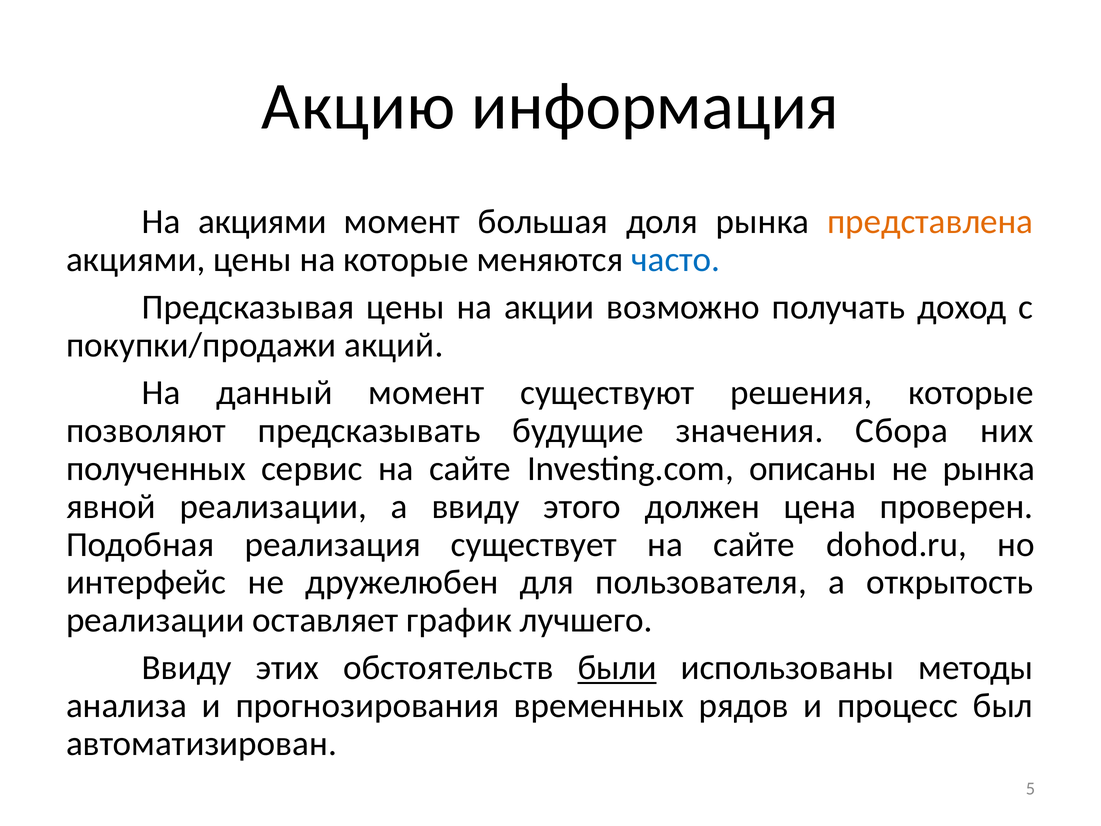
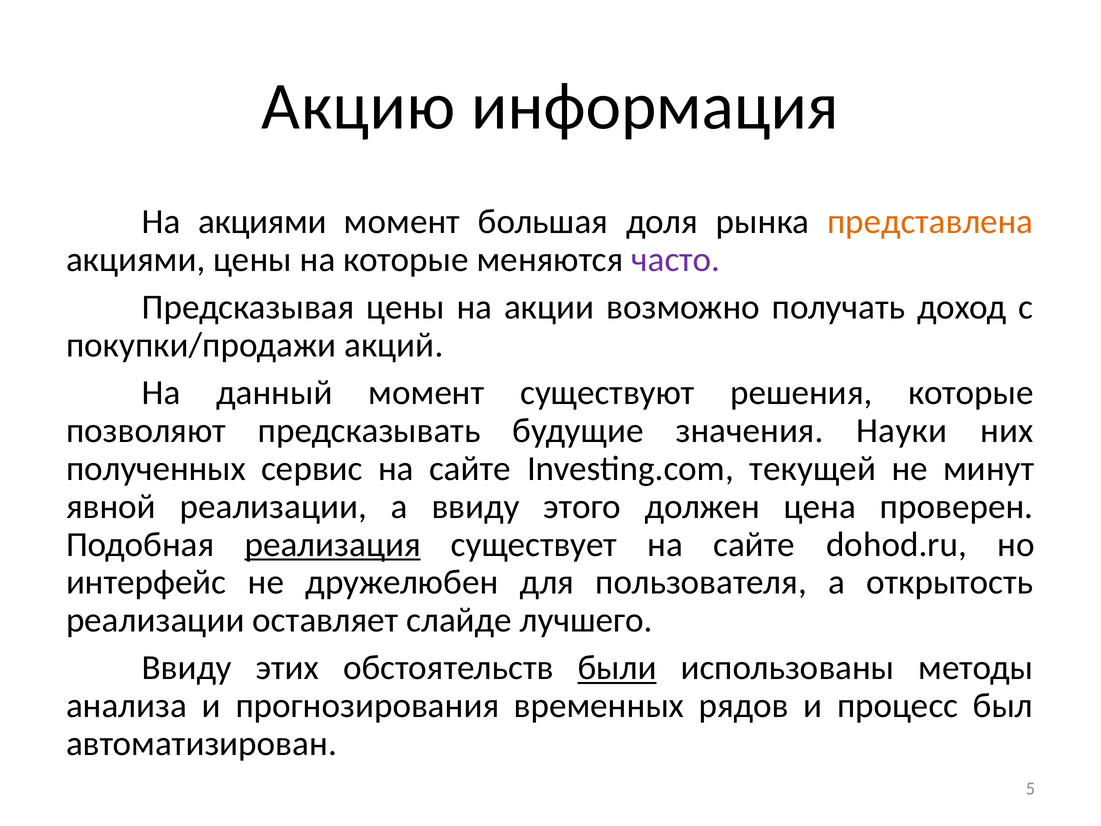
часто colour: blue -> purple (676, 260)
Сбора: Сбора -> Науки (902, 430)
описаны: описаны -> текущей (813, 468)
не рынка: рынка -> минут (989, 468)
реализация underline: none -> present (333, 544)
график: график -> слайде (459, 620)
